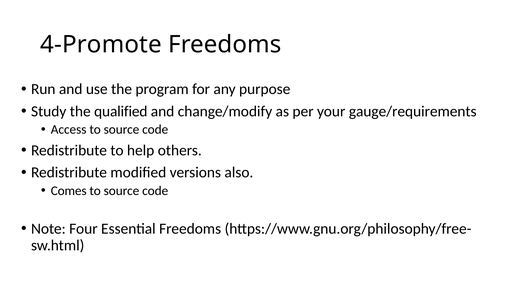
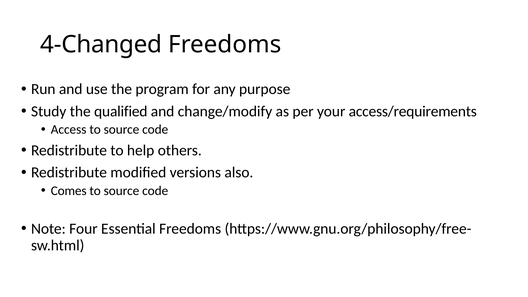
4-Promote: 4-Promote -> 4-Changed (101, 44)
gauge/requirements: gauge/requirements -> access/requirements (413, 111)
